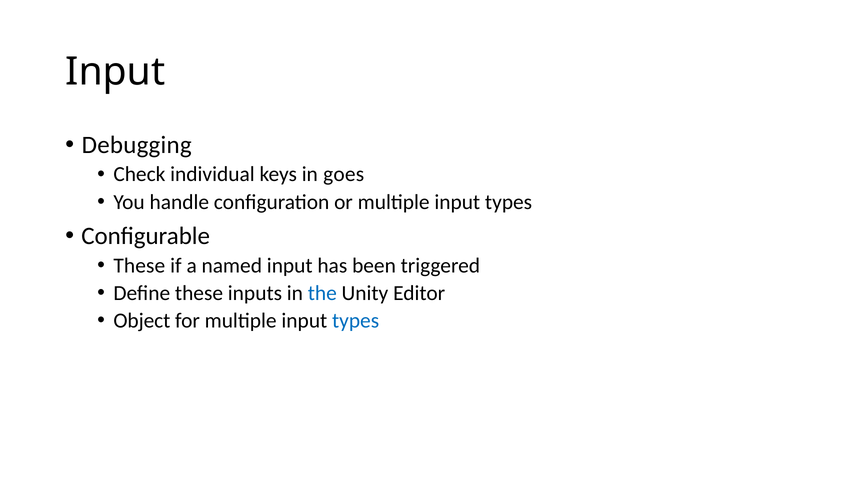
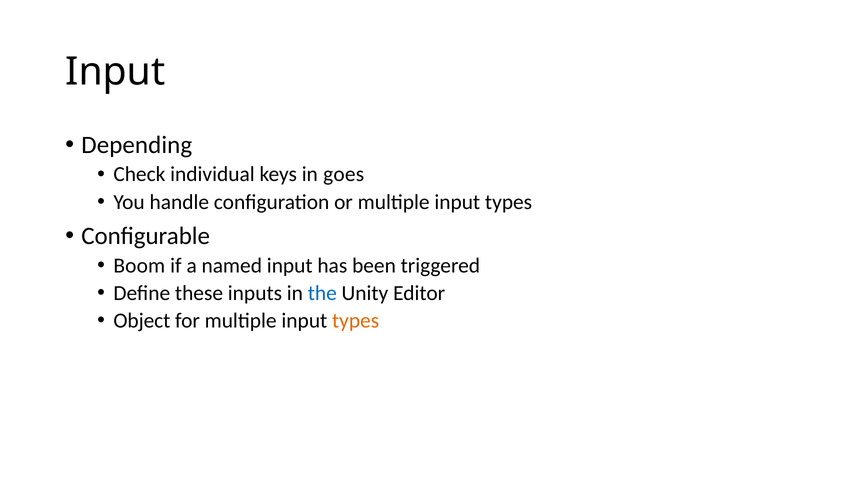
Debugging: Debugging -> Depending (137, 145)
These: These -> Boom (139, 265)
types colour: blue -> orange (356, 320)
